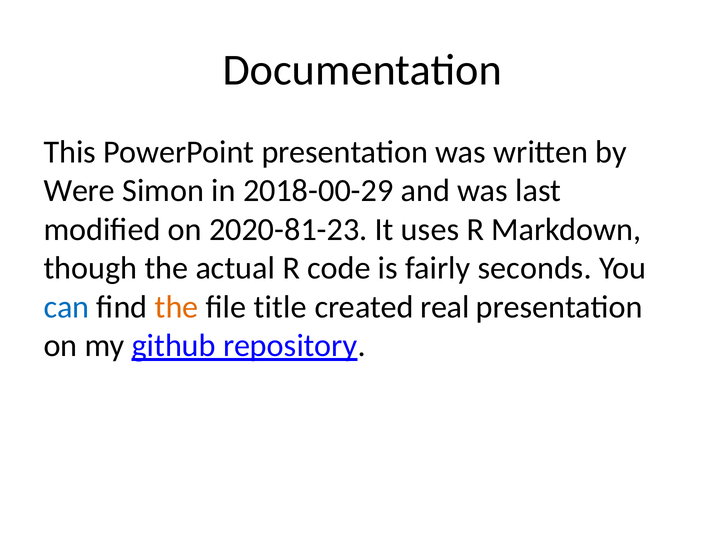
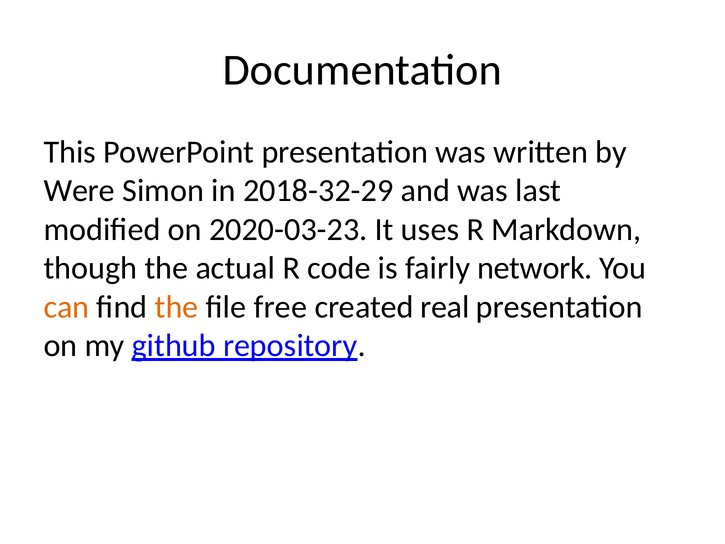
2018-00-29: 2018-00-29 -> 2018-32-29 (318, 191)
2020-81-23: 2020-81-23 -> 2020-03-23 (288, 229)
seconds: seconds -> network (535, 268)
can colour: blue -> orange (66, 307)
title: title -> free (280, 307)
